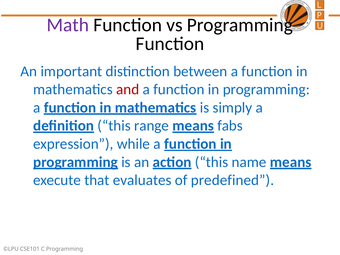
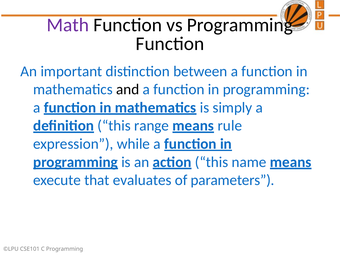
and colour: red -> black (128, 89)
fabs: fabs -> rule (230, 126)
predefined: predefined -> parameters (233, 180)
